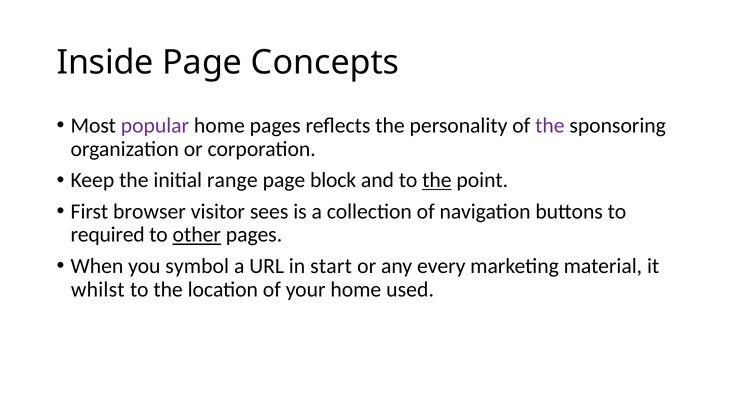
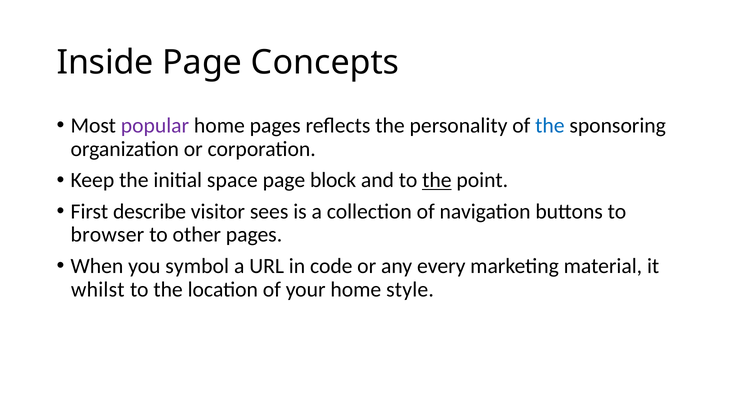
the colour: purple -> blue (550, 126)
range: range -> space (232, 180)
browser: browser -> describe (150, 211)
required: required -> browser (107, 235)
other underline: present -> none (197, 235)
start: start -> code (331, 266)
used: used -> style (410, 289)
